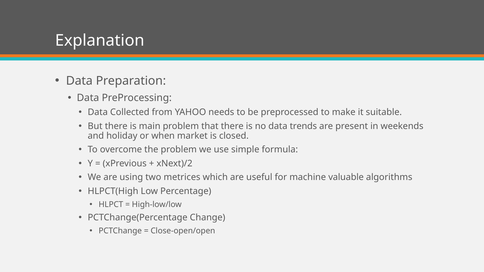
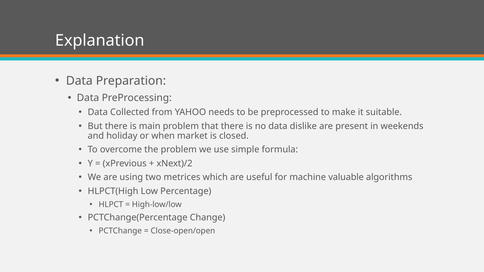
trends: trends -> dislike (303, 126)
